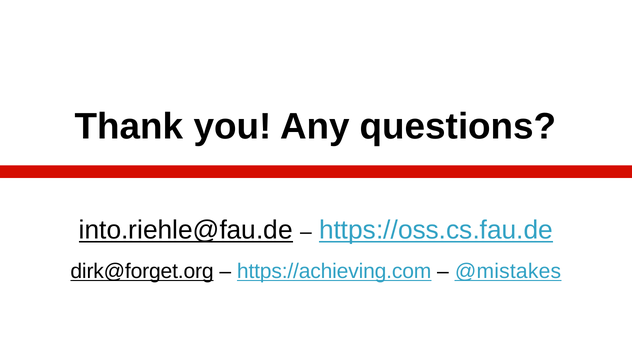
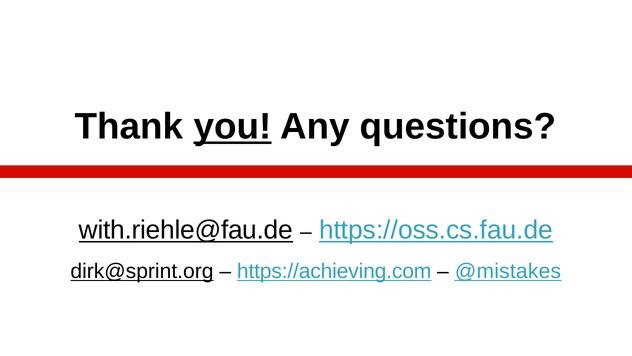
you underline: none -> present (232, 127)
into.riehle@fau.de: into.riehle@fau.de -> with.riehle@fau.de (186, 230)
dirk@forget.org: dirk@forget.org -> dirk@sprint.org (142, 271)
